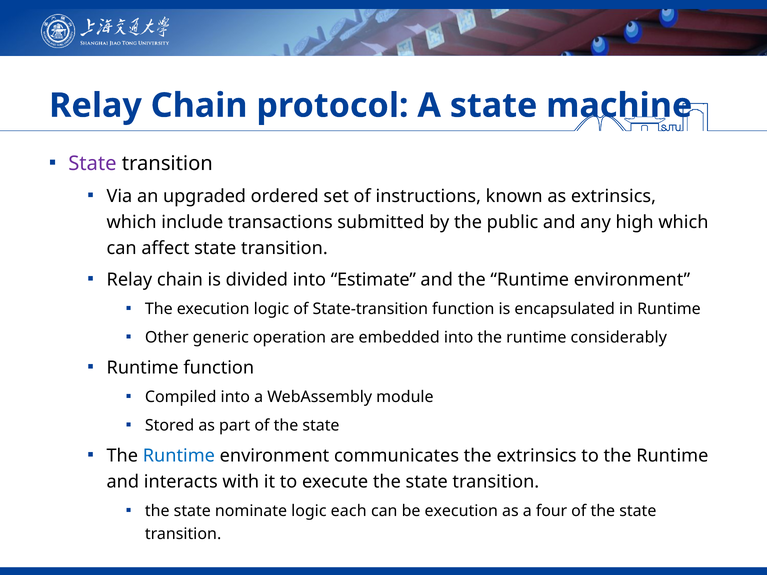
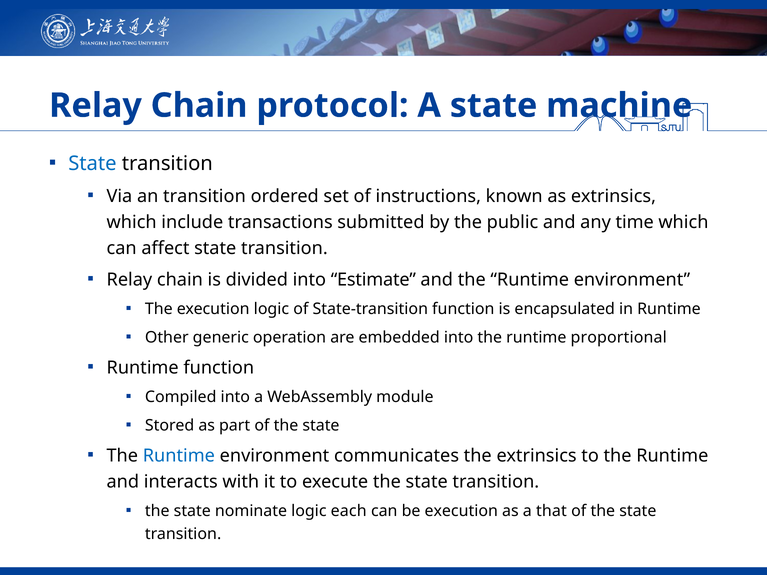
State colour: purple -> blue (92, 164)
an upgraded: upgraded -> transition (204, 196)
high: high -> time (635, 222)
considerably: considerably -> proportional (619, 337)
four: four -> that (551, 511)
